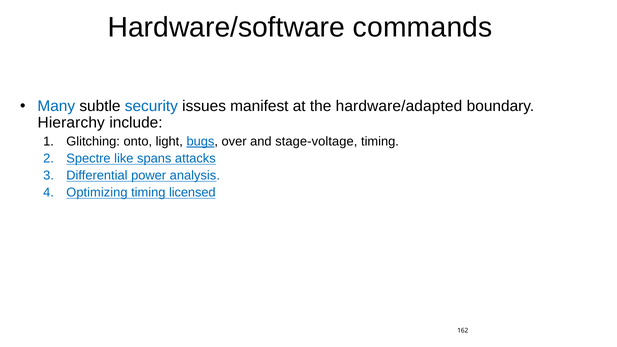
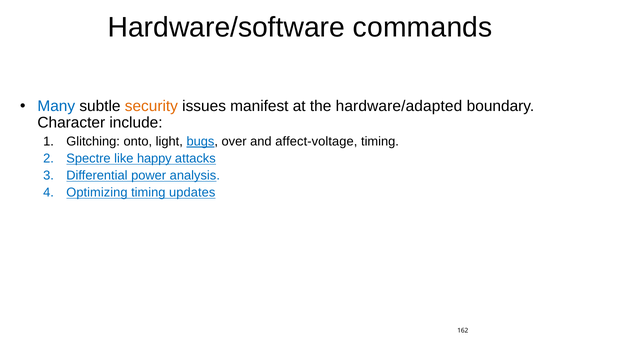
security colour: blue -> orange (151, 106)
Hierarchy: Hierarchy -> Character (71, 123)
stage-voltage: stage-voltage -> affect-voltage (316, 141)
spans: spans -> happy (154, 158)
licensed: licensed -> updates (192, 193)
